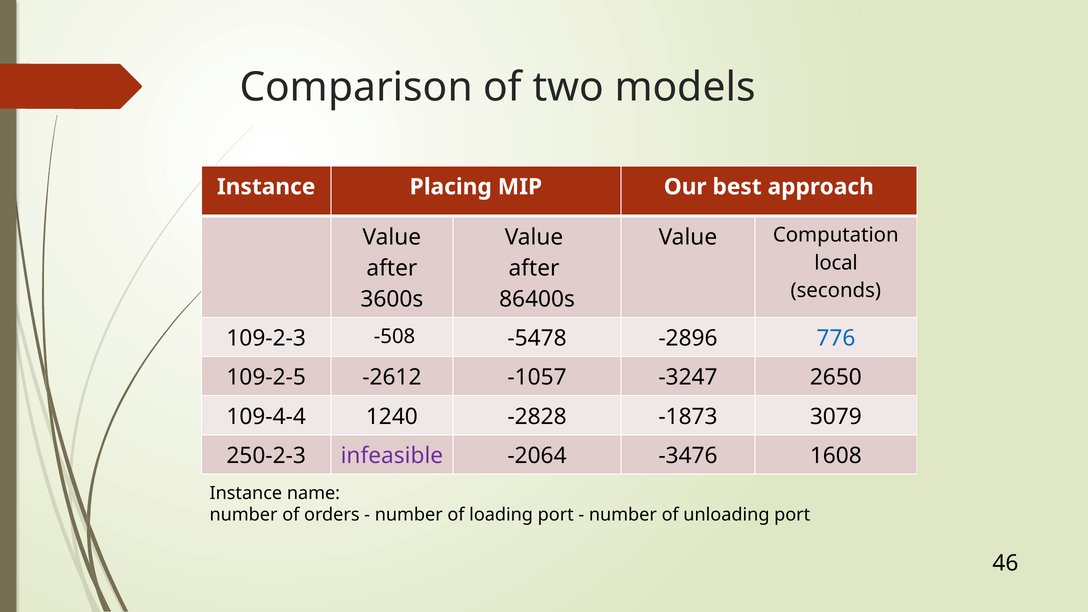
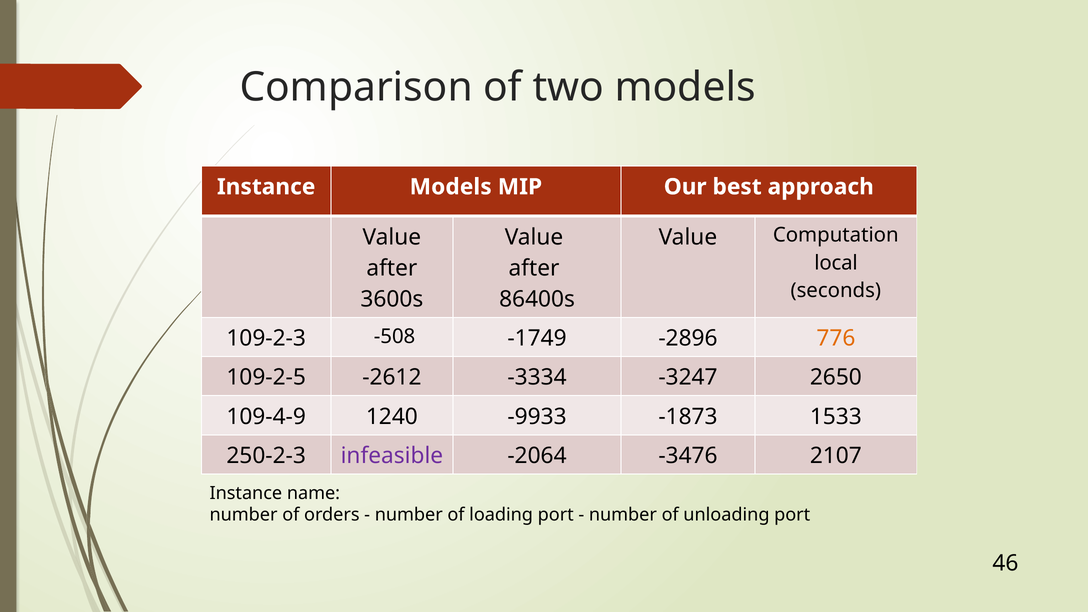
Instance Placing: Placing -> Models (451, 187)
-5478: -5478 -> -1749 (537, 338)
776 colour: blue -> orange (836, 338)
-1057: -1057 -> -3334 (537, 377)
109-4-4: 109-4-4 -> 109-4-9 (266, 417)
-2828: -2828 -> -9933 (537, 417)
3079: 3079 -> 1533 (836, 417)
1608: 1608 -> 2107 (836, 456)
